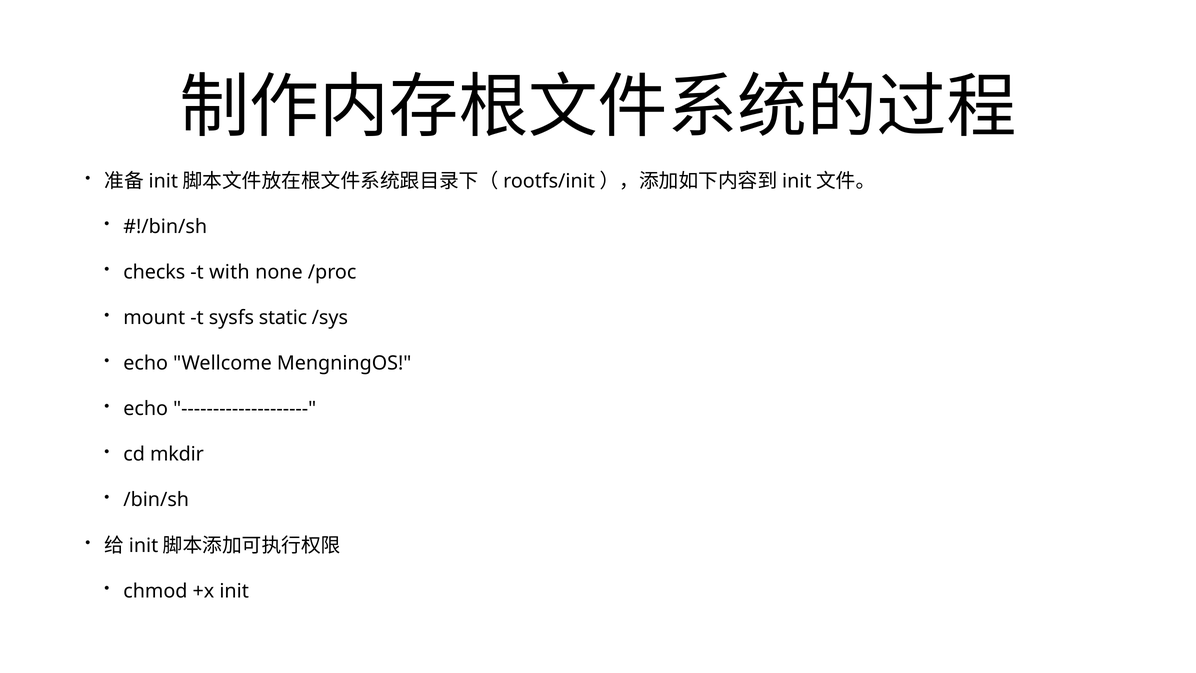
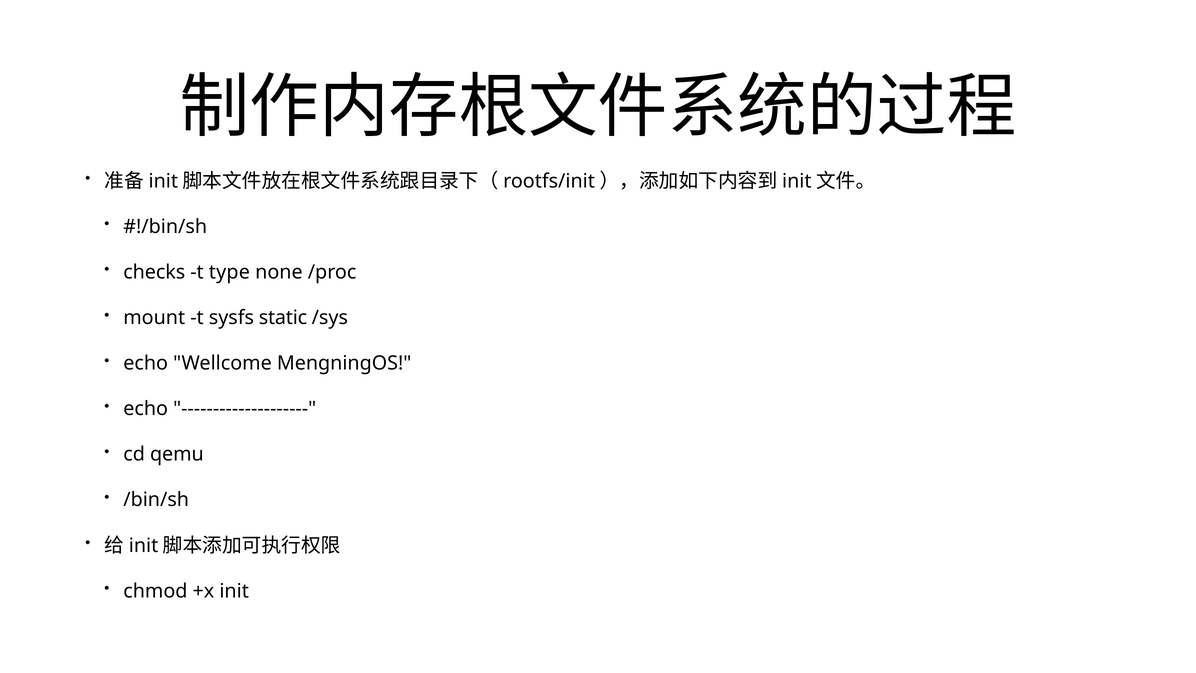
with: with -> type (229, 272)
mkdir: mkdir -> qemu (177, 454)
